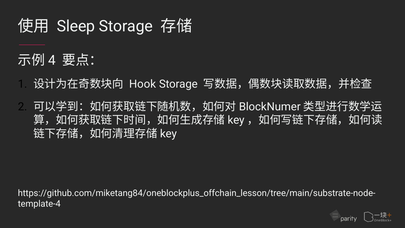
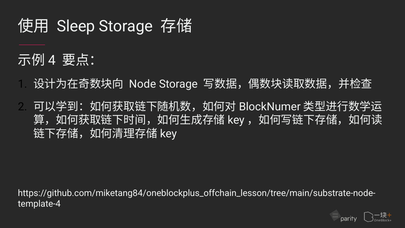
Hook: Hook -> Node (143, 84)
